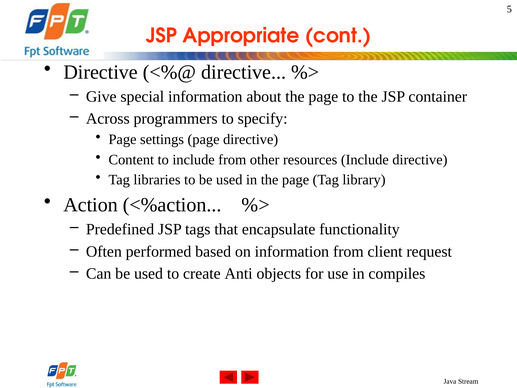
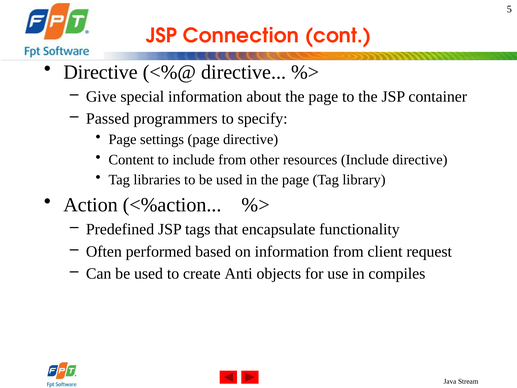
Appropriate: Appropriate -> Connection (241, 36)
Across: Across -> Passed (108, 119)
